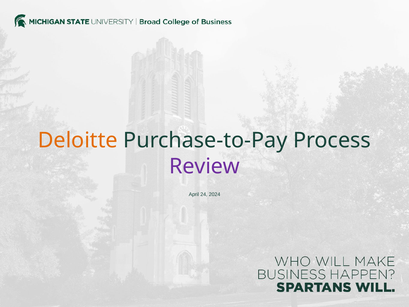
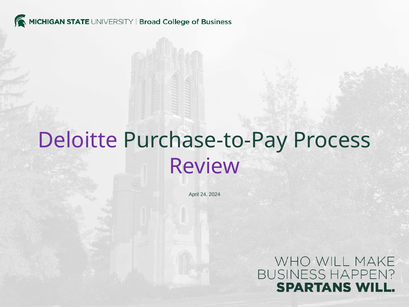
Deloitte colour: orange -> purple (78, 140)
